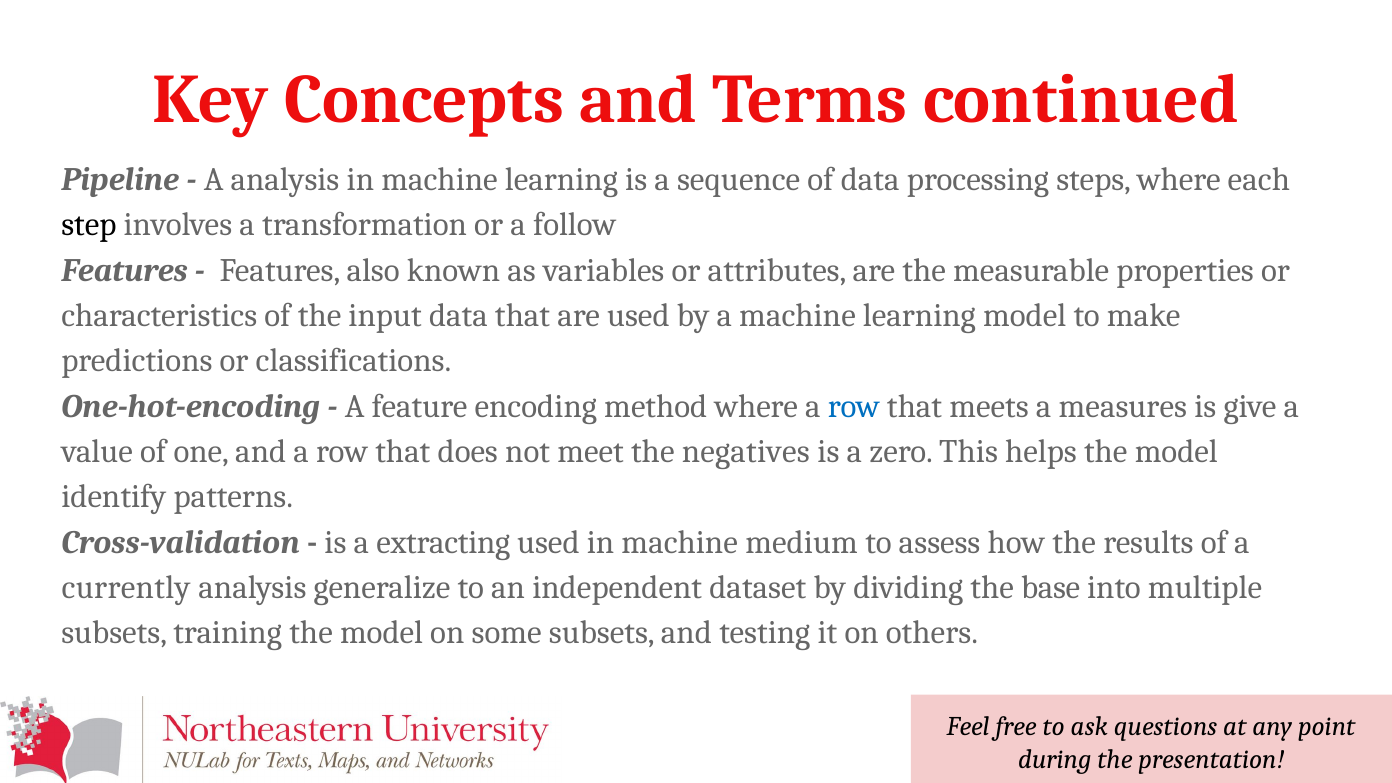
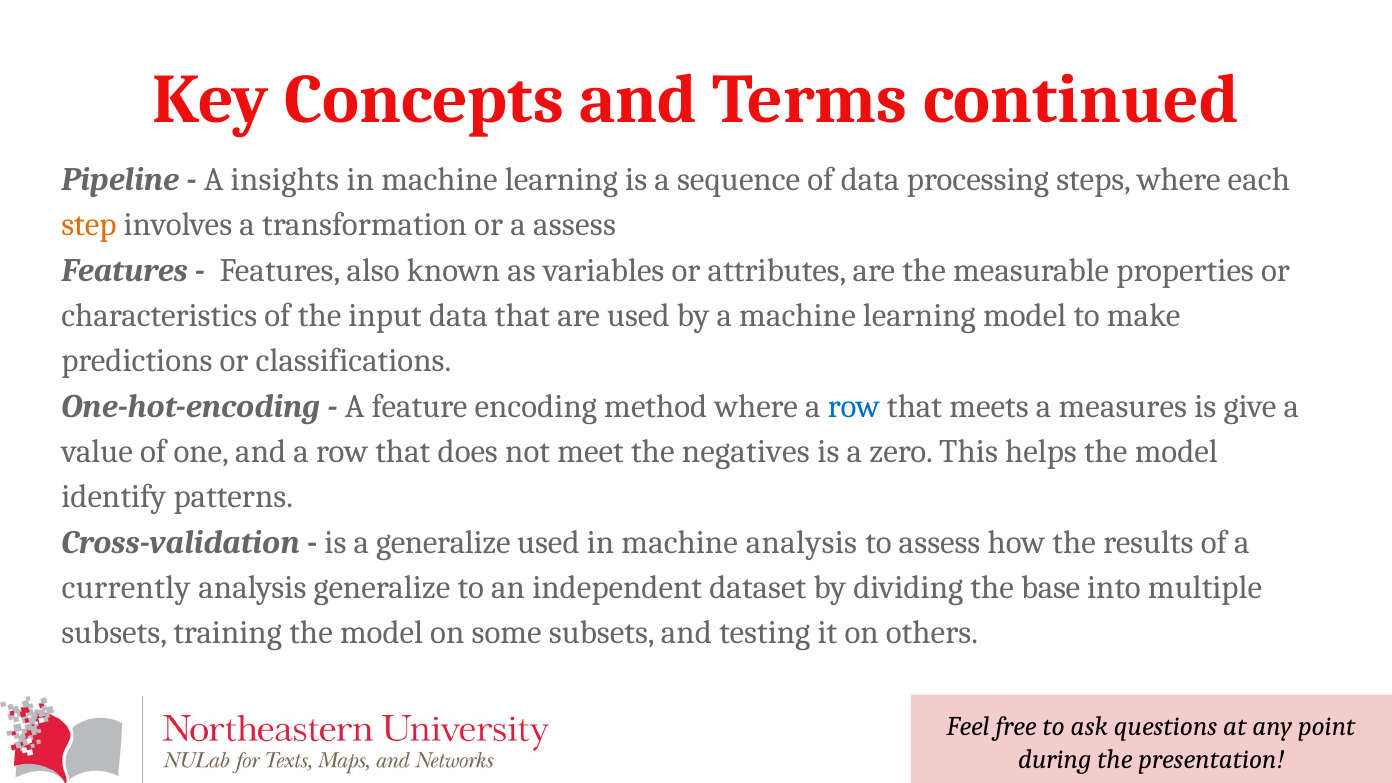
A analysis: analysis -> insights (285, 180)
step colour: black -> orange (89, 225)
a follow: follow -> assess (574, 225)
a extracting: extracting -> generalize (443, 542)
machine medium: medium -> analysis (801, 542)
